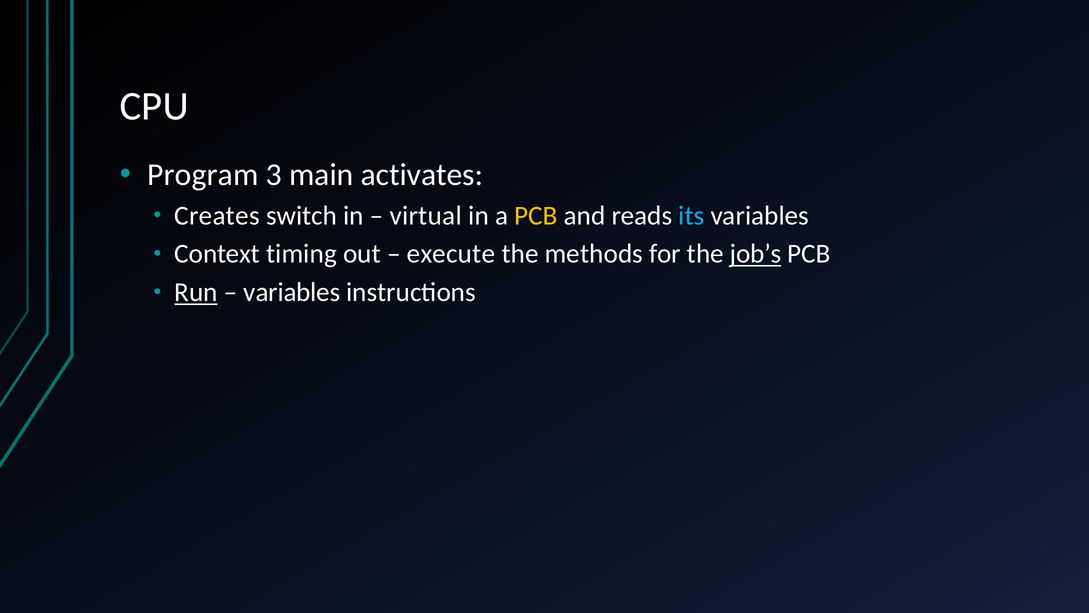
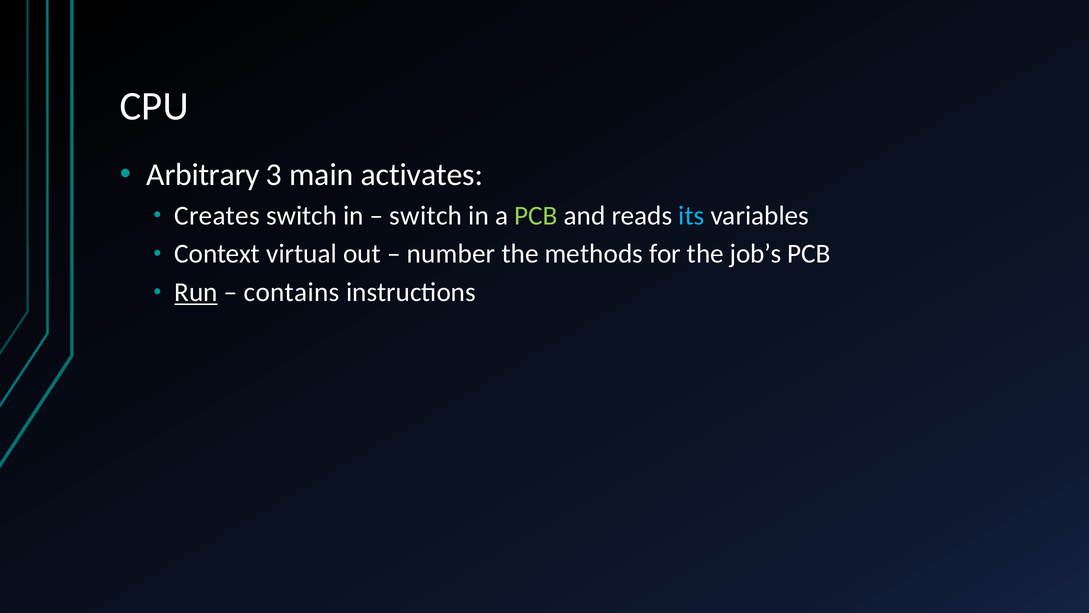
Program: Program -> Arbitrary (203, 174)
virtual: virtual -> switch (426, 215)
PCB colour: yellow -> light green (536, 215)
timing: timing -> virtual (302, 254)
execute: execute -> number (451, 254)
job’s underline: present -> none (756, 254)
variables: variables -> contains (292, 292)
